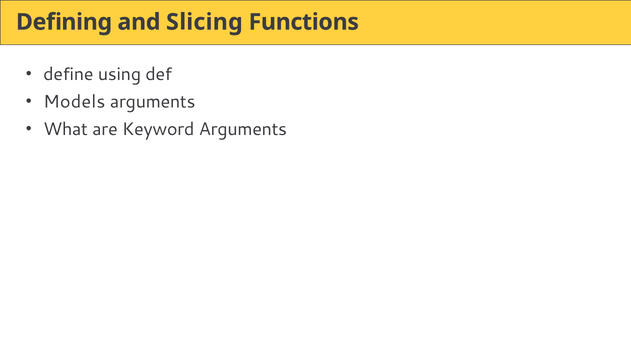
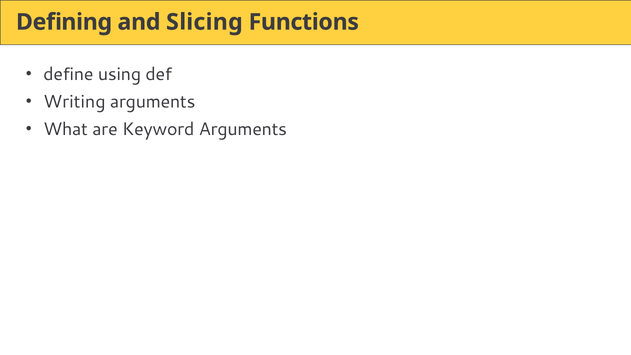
Models: Models -> Writing (74, 102)
